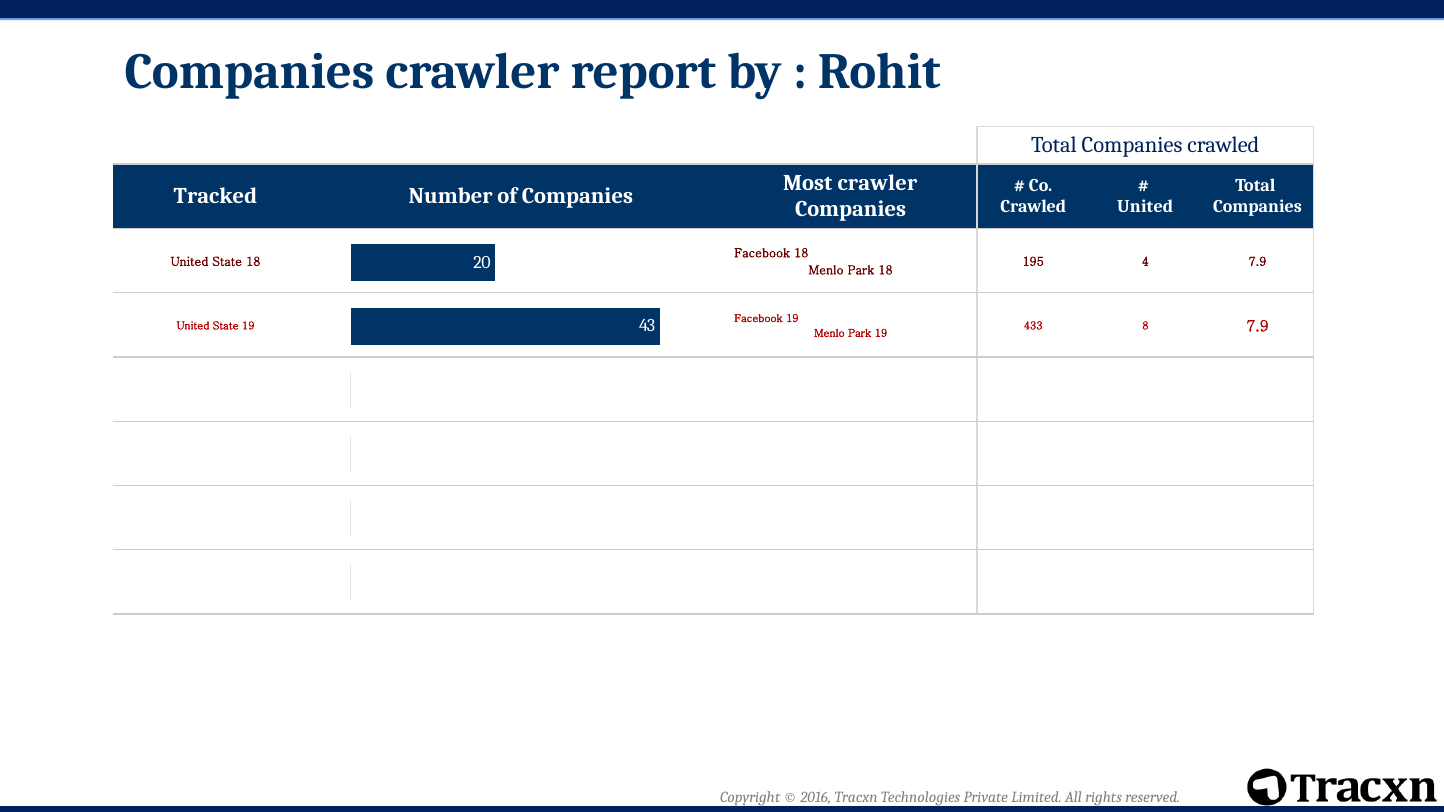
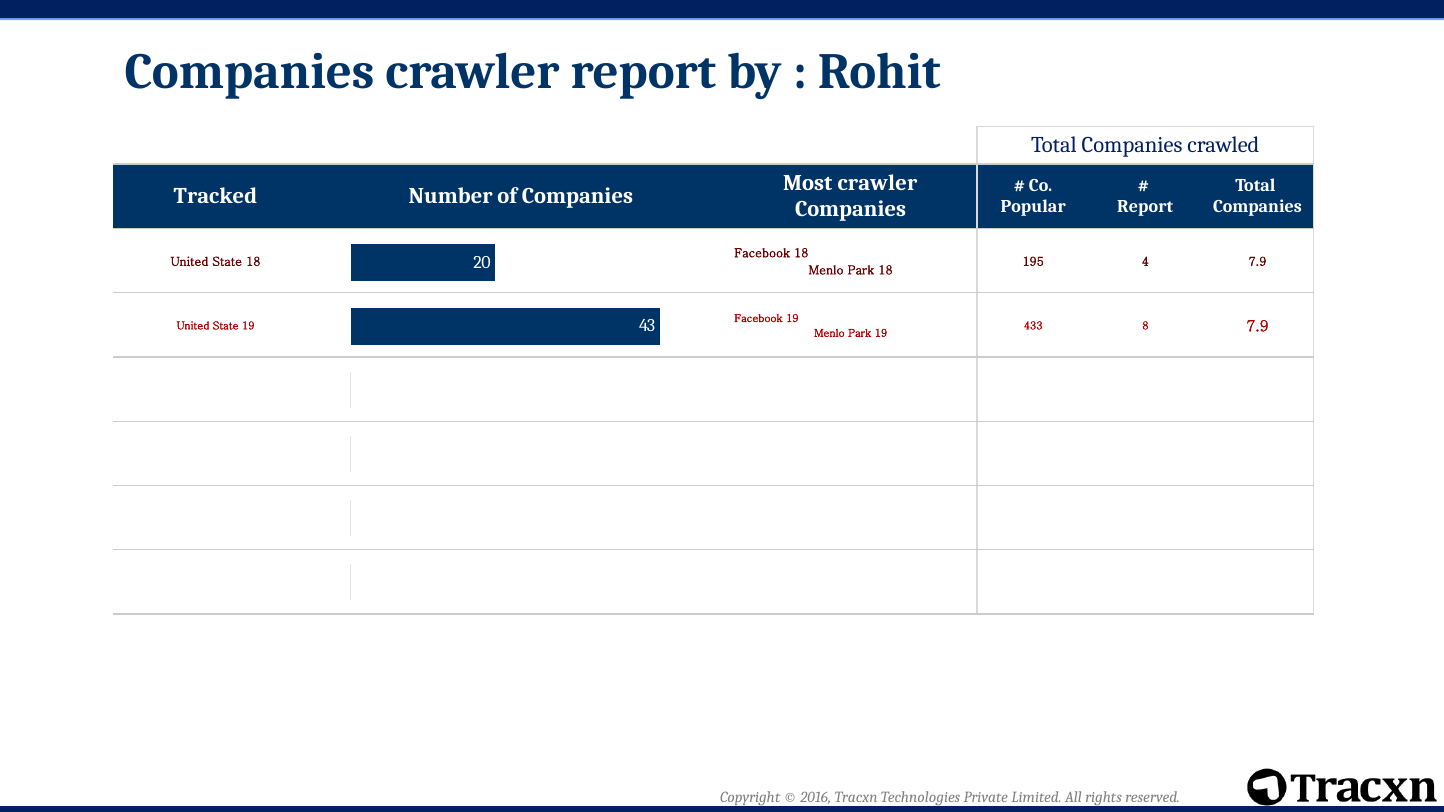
Crawled: Crawled -> Popular (1033, 207)
United: United -> Report (1145, 207)
